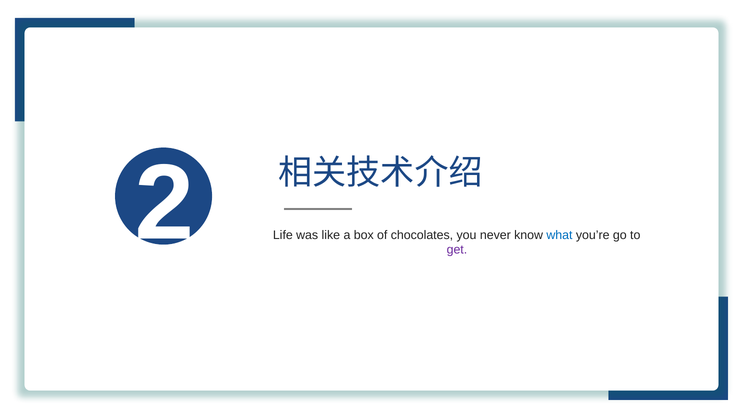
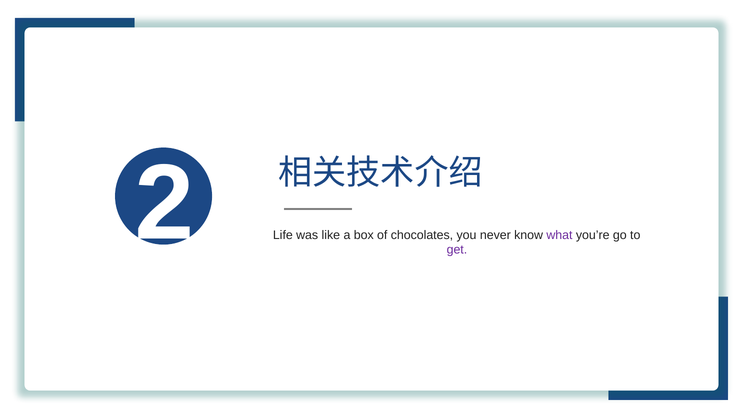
what colour: blue -> purple (559, 235)
